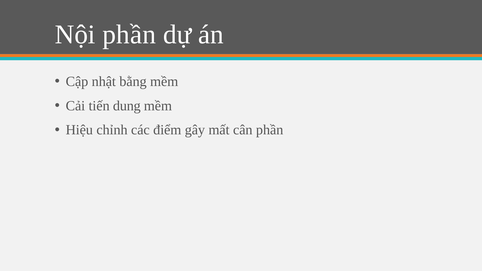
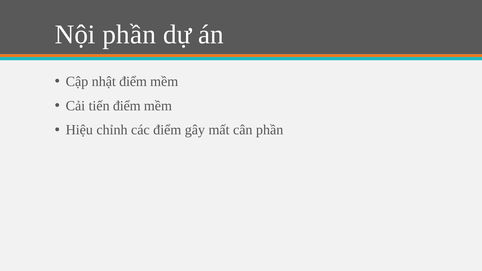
nhật bằng: bằng -> điểm (133, 82)
tiến dung: dung -> điểm (127, 106)
